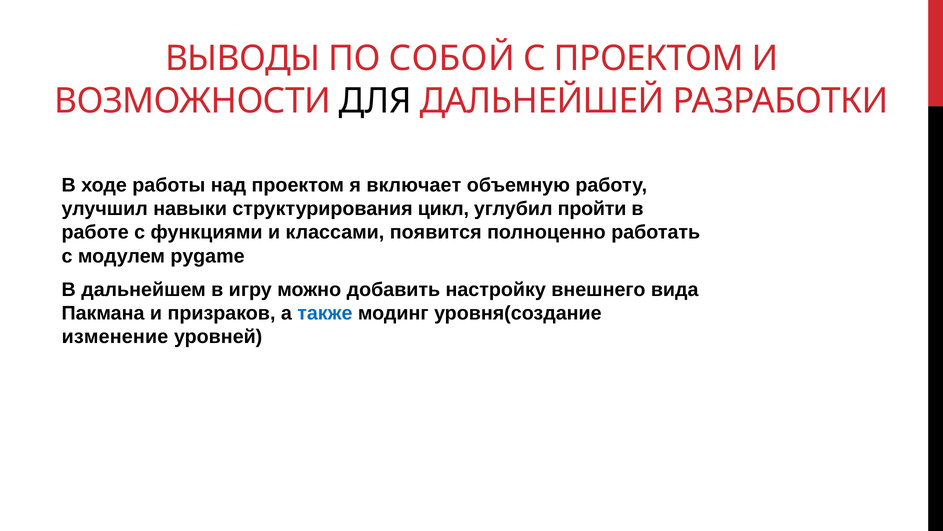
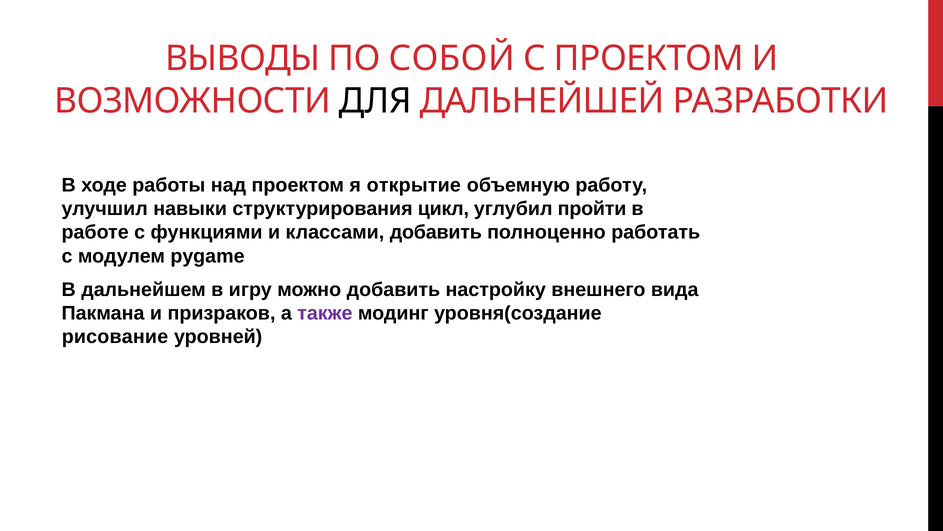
включает: включает -> открытие (414, 185)
классами появится: появится -> добавить (436, 232)
также colour: blue -> purple (325, 313)
изменение: изменение -> рисование (115, 336)
